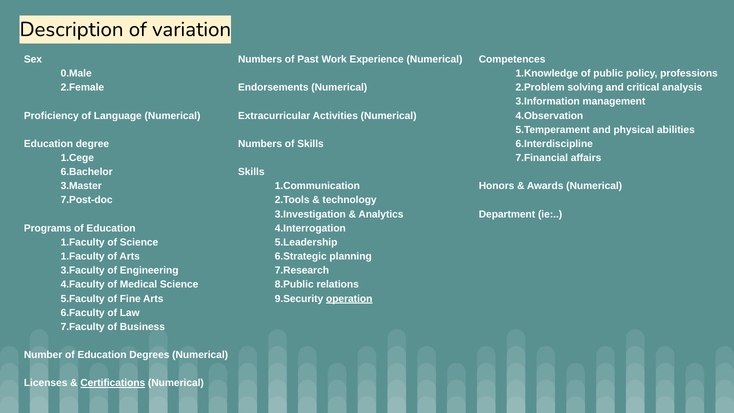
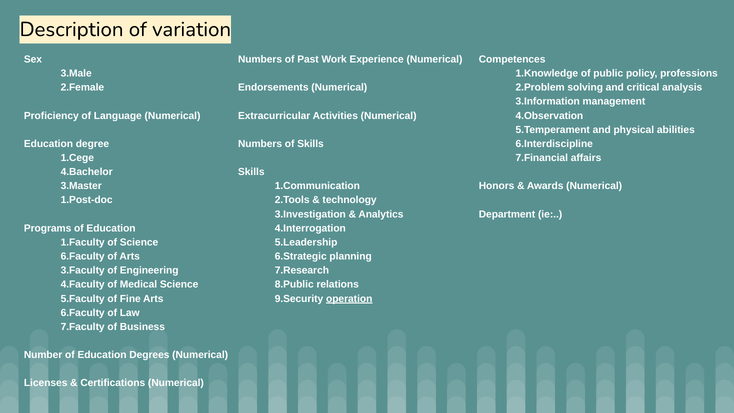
0.Male: 0.Male -> 3.Male (76, 73)
6.Bachelor: 6.Bachelor -> 4.Bachelor (87, 172)
7.Post-doc: 7.Post-doc -> 1.Post-doc (87, 200)
1.Faculty: 1.Faculty -> 6.Faculty (83, 256)
Certifications underline: present -> none (113, 383)
